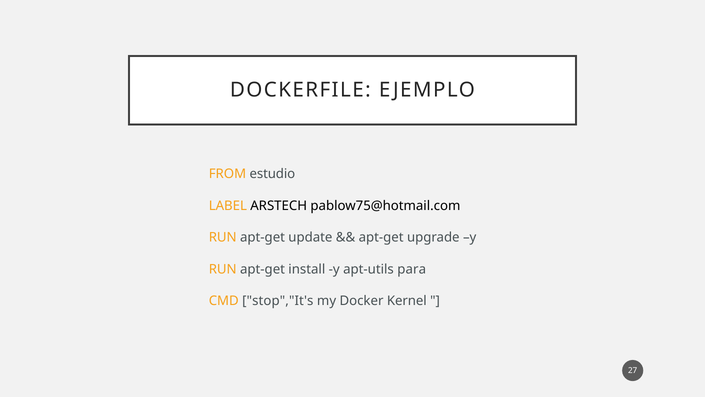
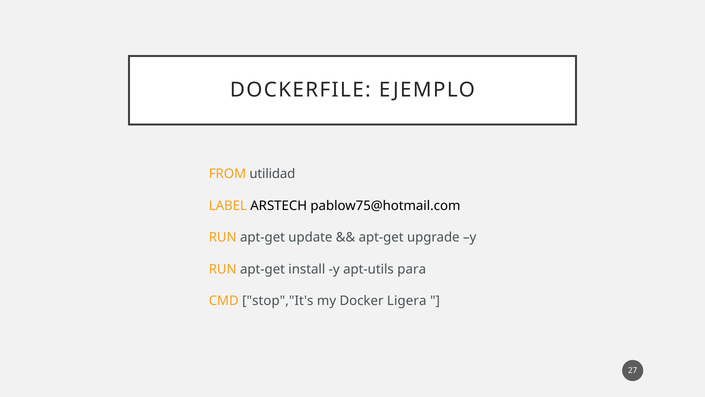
estudio: estudio -> utilidad (272, 174)
Kernel: Kernel -> Ligera (407, 301)
